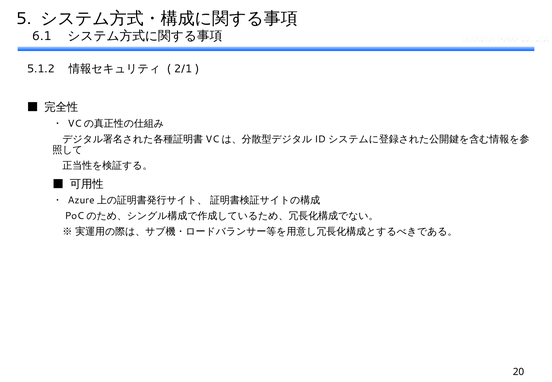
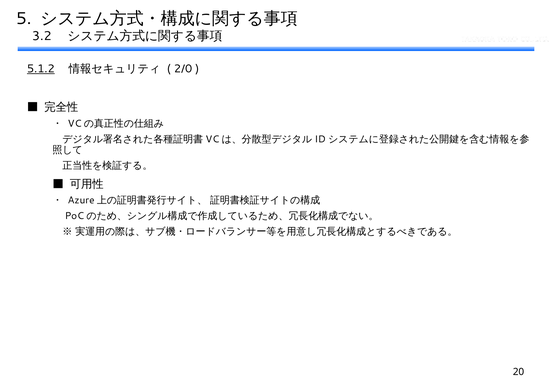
6.1: 6.1 -> 3.2 (42, 36)
5.1.2 underline: none -> present (41, 69)
2/1: 2/1 -> 2/0 (183, 69)
